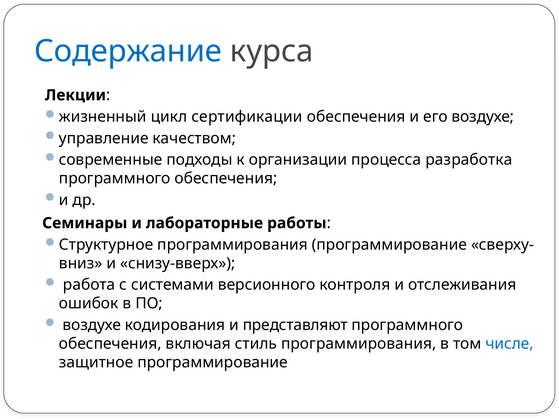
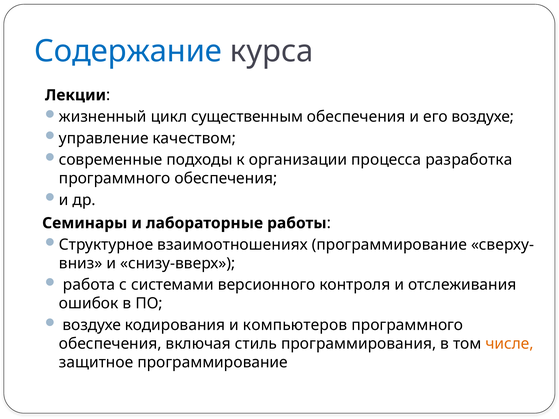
сертификации: сертификации -> существенным (247, 117)
Структурное программирования: программирования -> взаимоотношениях (233, 245)
представляют: представляют -> компьютеров (295, 325)
числе colour: blue -> orange (510, 344)
